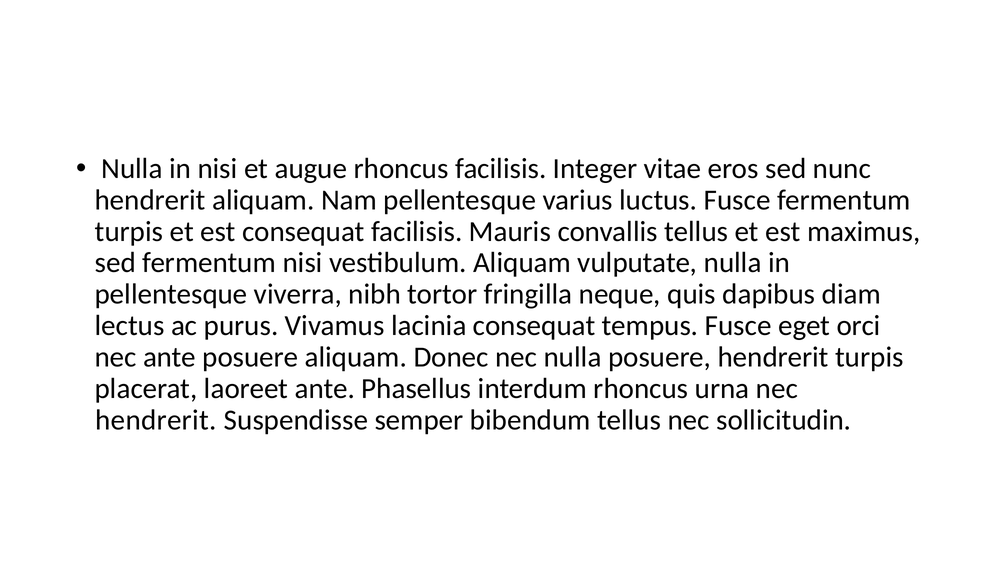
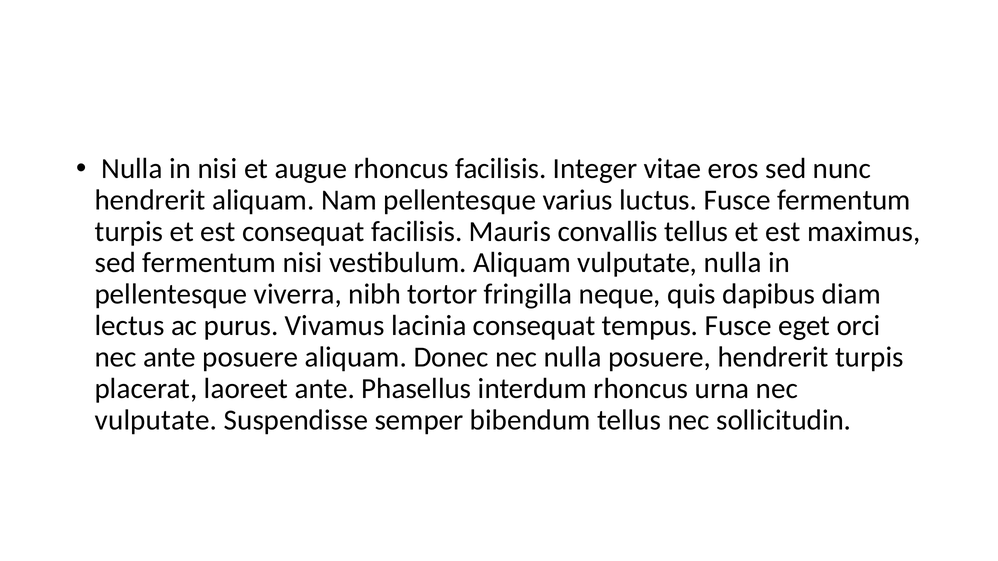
hendrerit: hendrerit -> vulputate (156, 420)
